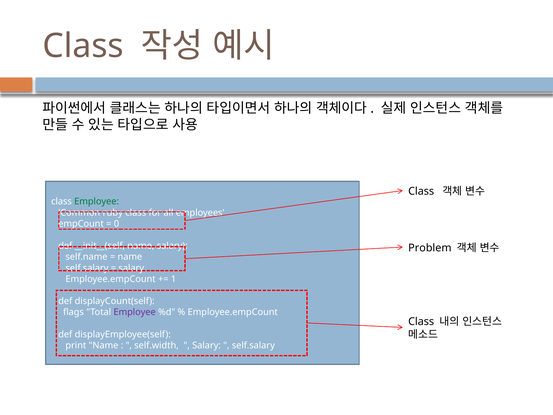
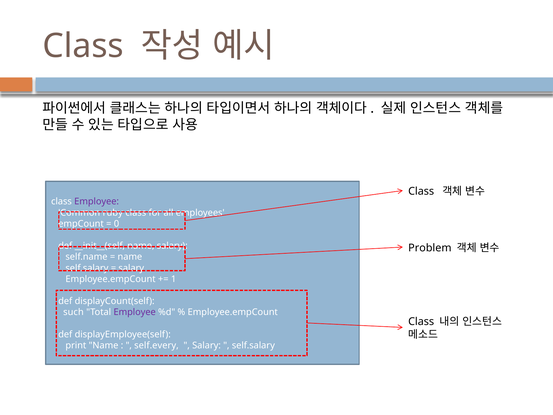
Employee colour: green -> purple (97, 201)
flags: flags -> such (73, 312)
self.width: self.width -> self.every (156, 345)
